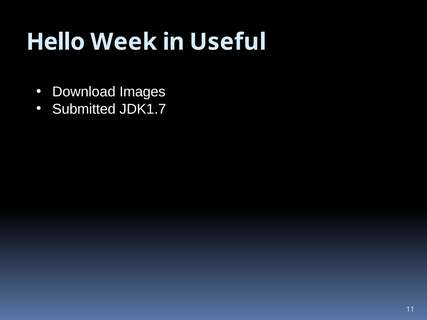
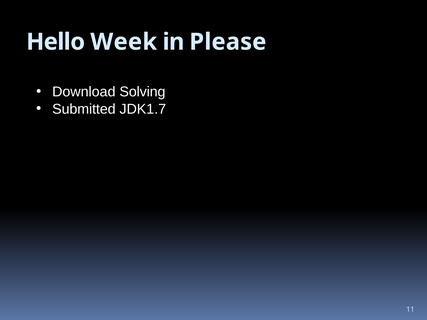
Useful: Useful -> Please (228, 42)
Images: Images -> Solving (142, 92)
